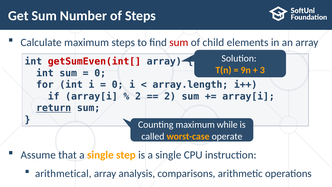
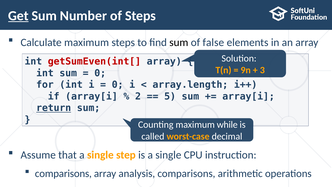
Get underline: none -> present (18, 16)
sum colour: red -> black (179, 42)
child: child -> false (213, 42)
2: 2 -> 5 (170, 96)
operate: operate -> decimal (227, 136)
arithmetical: arithmetical -> comparisons (63, 173)
